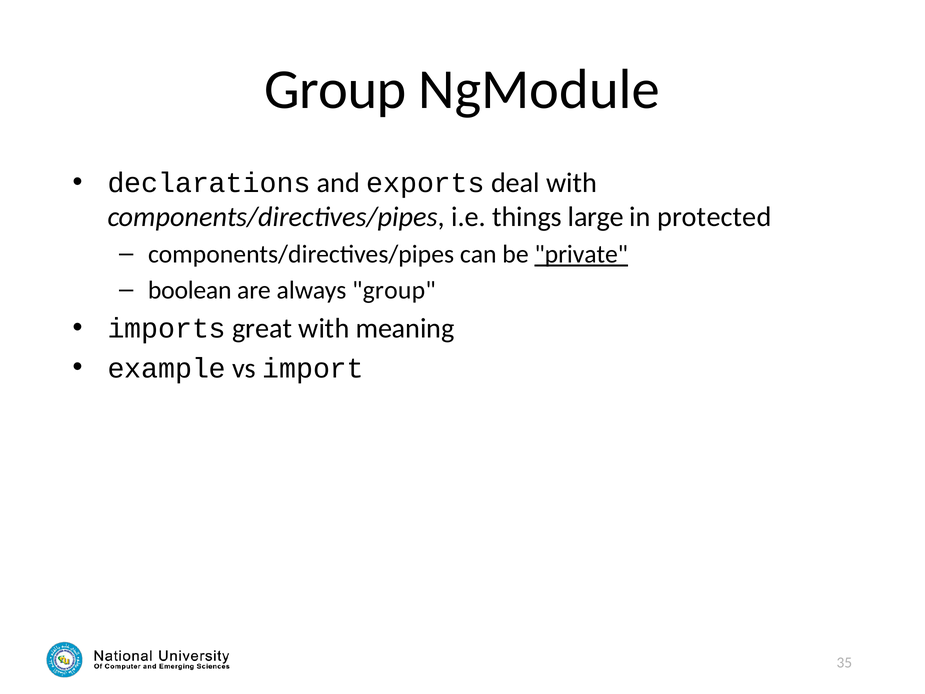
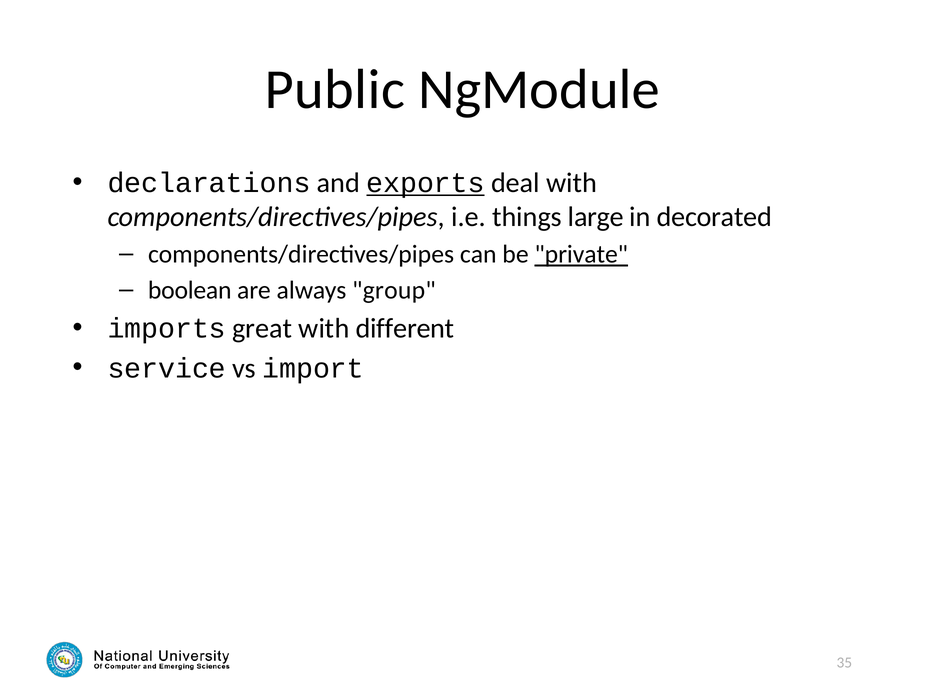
Group: Group -> Public (335, 90)
exports underline: none -> present (426, 183)
protected: protected -> decorated (714, 217)
meaning: meaning -> different (405, 329)
example: example -> service (167, 368)
